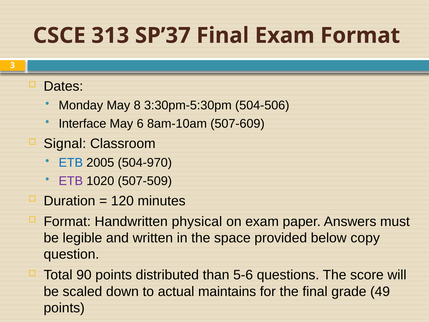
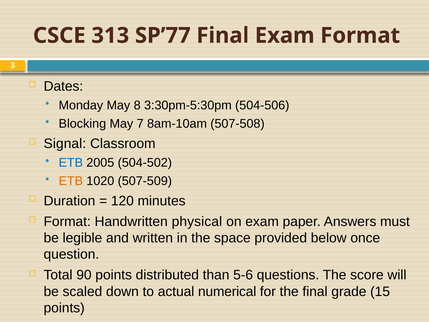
SP’37: SP’37 -> SP’77 (163, 35)
Interface: Interface -> Blocking (82, 124)
6: 6 -> 7 (140, 124)
507-609: 507-609 -> 507-508 (237, 124)
504-970: 504-970 -> 504-502 (145, 162)
ETB colour: purple -> orange (71, 181)
copy: copy -> once (365, 238)
maintains: maintains -> numerical (227, 291)
49: 49 -> 15 (380, 291)
